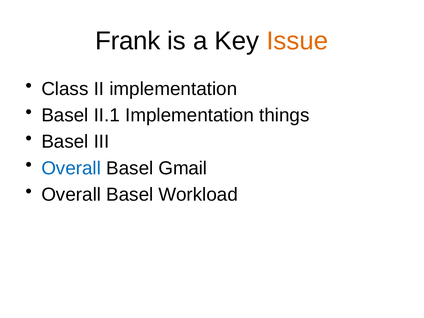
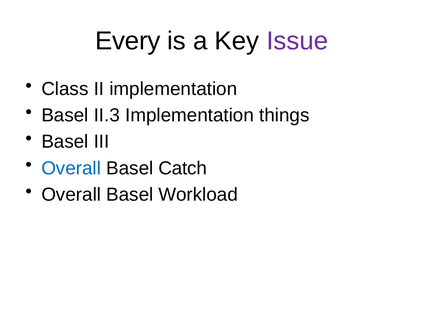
Frank: Frank -> Every (128, 41)
Issue colour: orange -> purple (297, 41)
II.1: II.1 -> II.3 (107, 115)
Gmail: Gmail -> Catch (183, 168)
